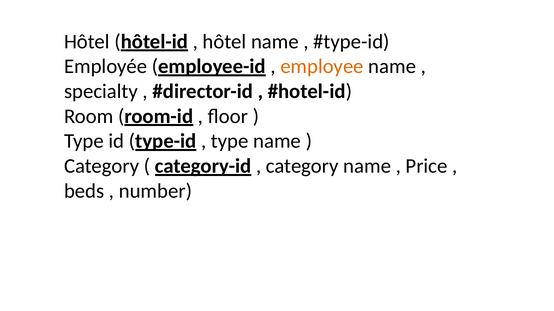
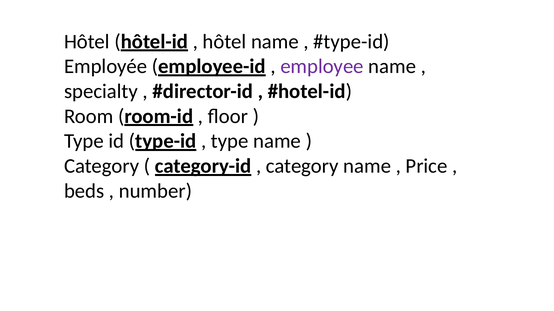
employee colour: orange -> purple (322, 67)
